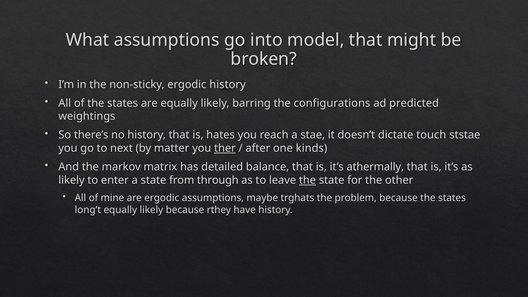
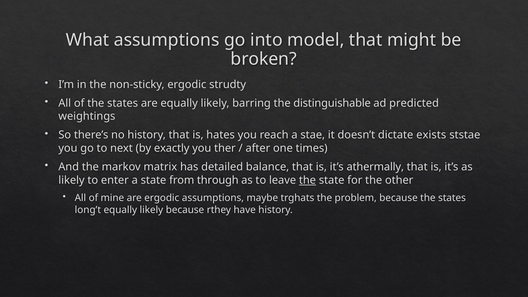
ergodic history: history -> strudty (228, 84)
configurations: configurations -> distinguishable (332, 103)
touch: touch -> exists (431, 135)
matter: matter -> exactly (172, 148)
ther underline: present -> none (225, 148)
kinds: kinds -> times (312, 148)
